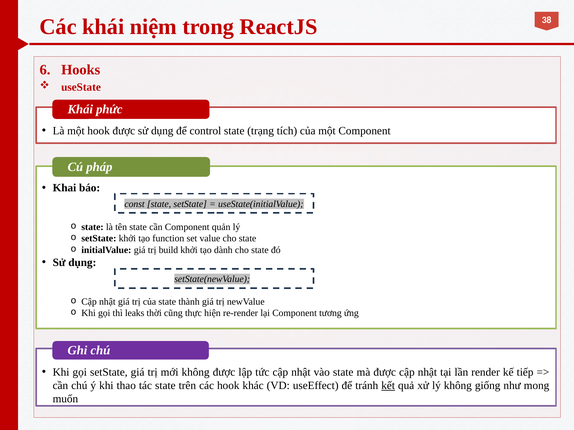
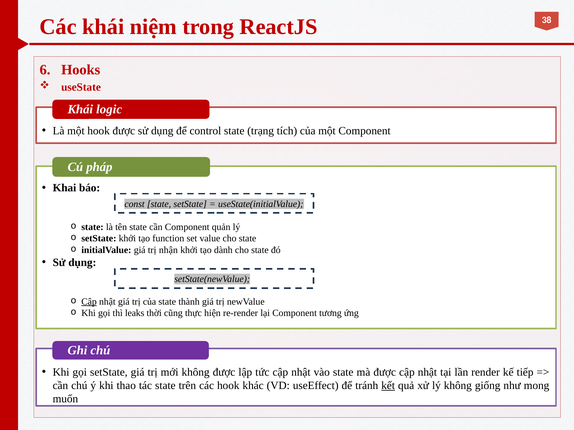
phức: phức -> logic (109, 109)
build: build -> nhận (168, 250)
Cập underline: none -> present (89, 302)
